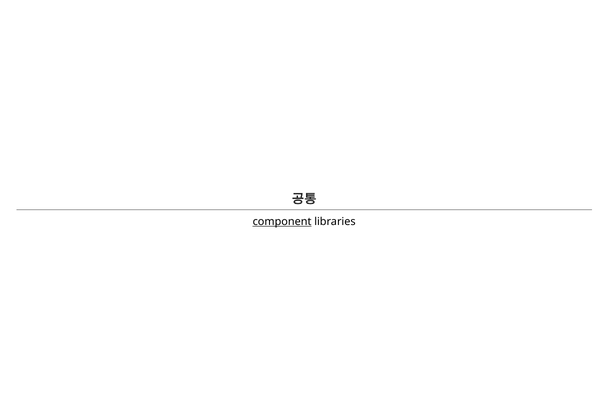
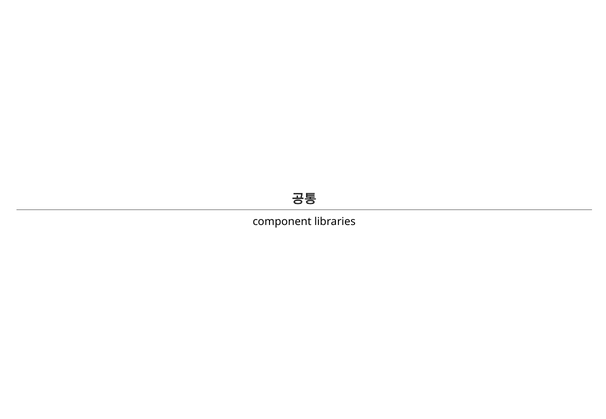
component underline: present -> none (282, 222)
